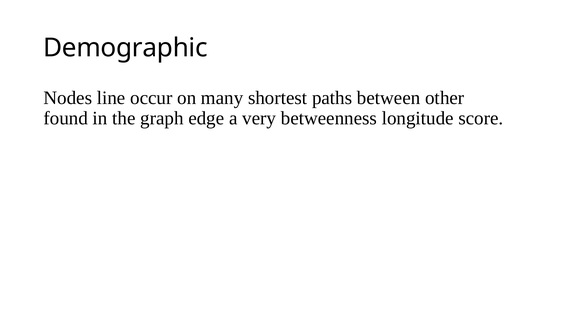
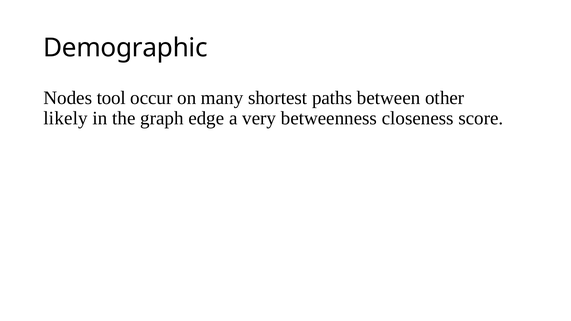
line: line -> tool (111, 98)
found: found -> likely (66, 118)
longitude: longitude -> closeness (418, 118)
